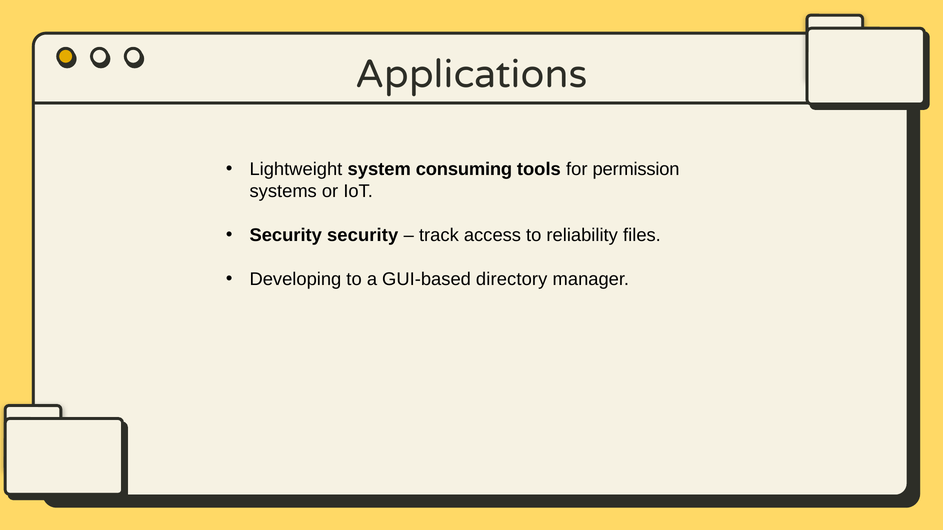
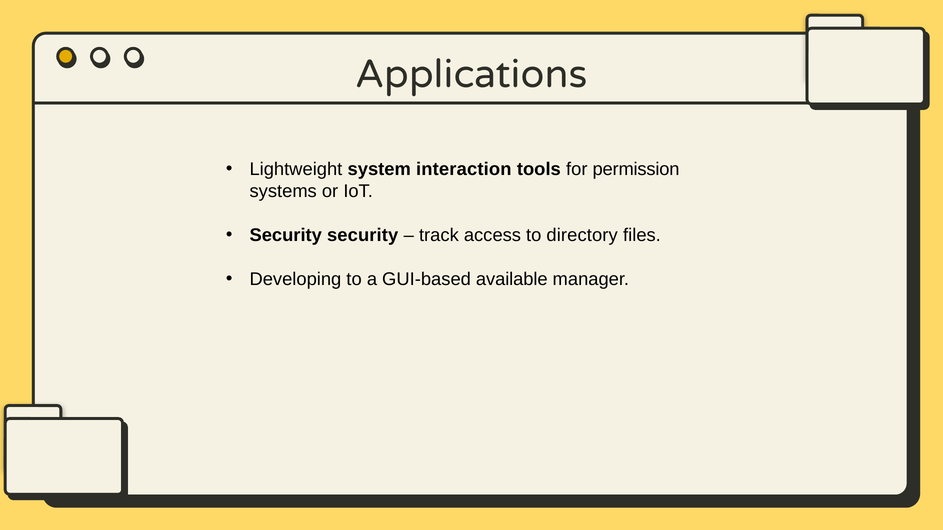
consuming: consuming -> interaction (464, 169)
reliability: reliability -> directory (582, 235)
directory: directory -> available (512, 279)
